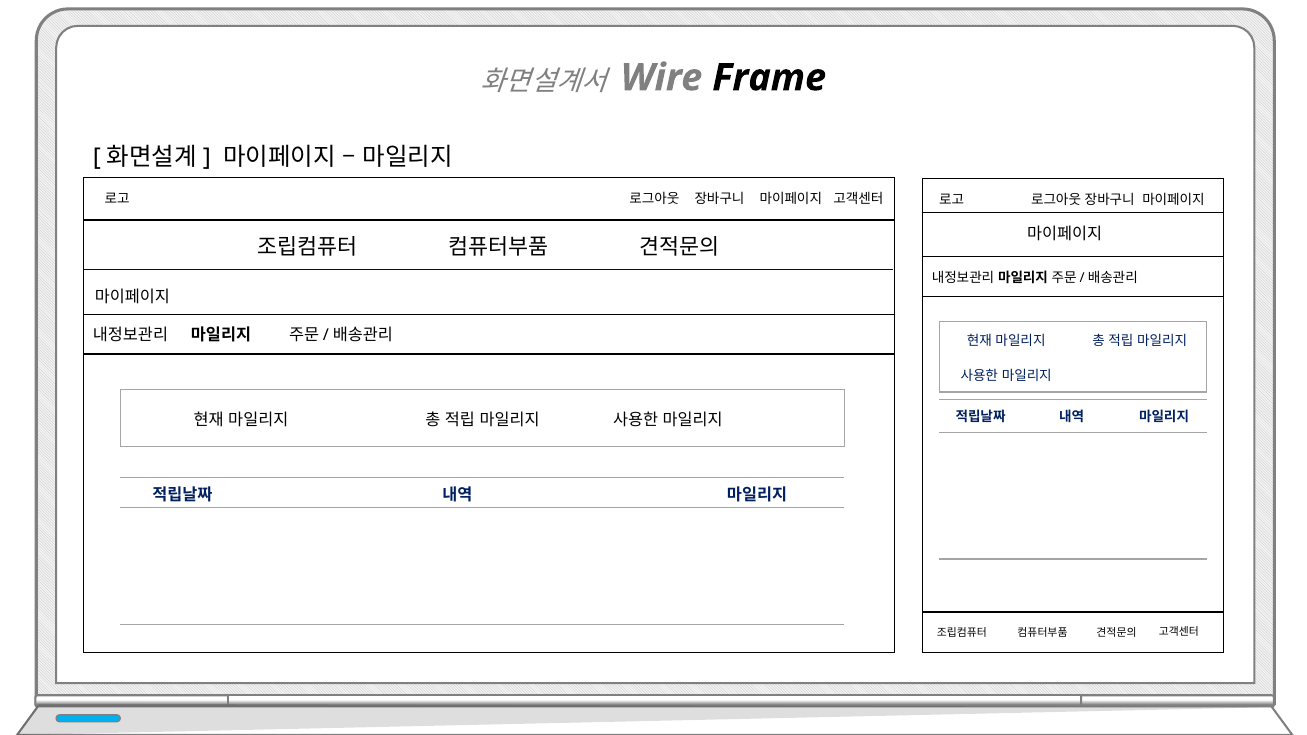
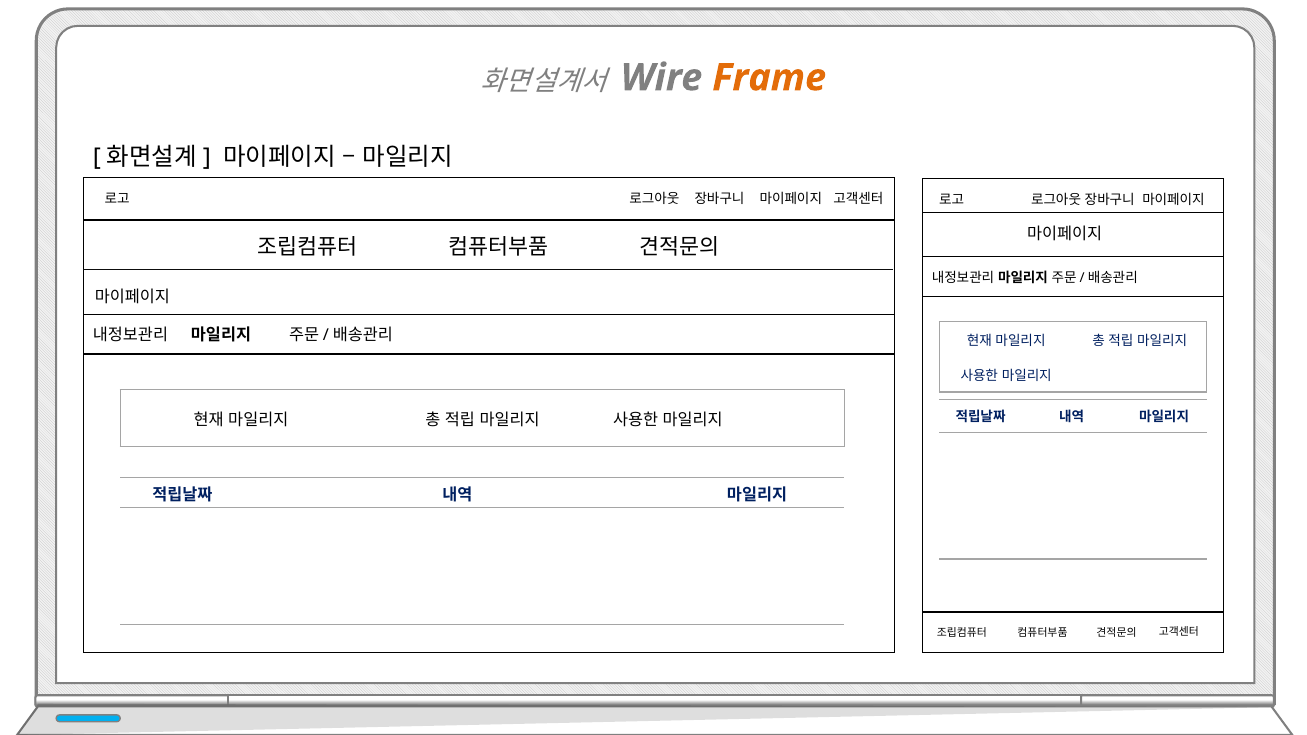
Frame colour: black -> orange (769, 78)
